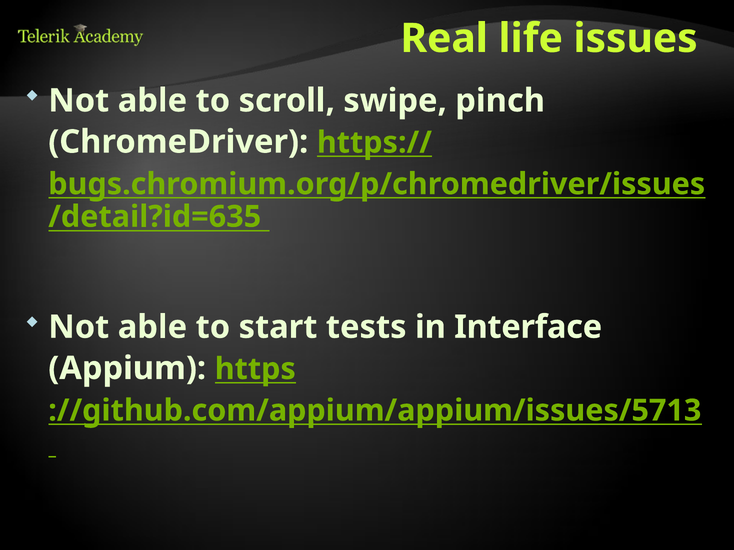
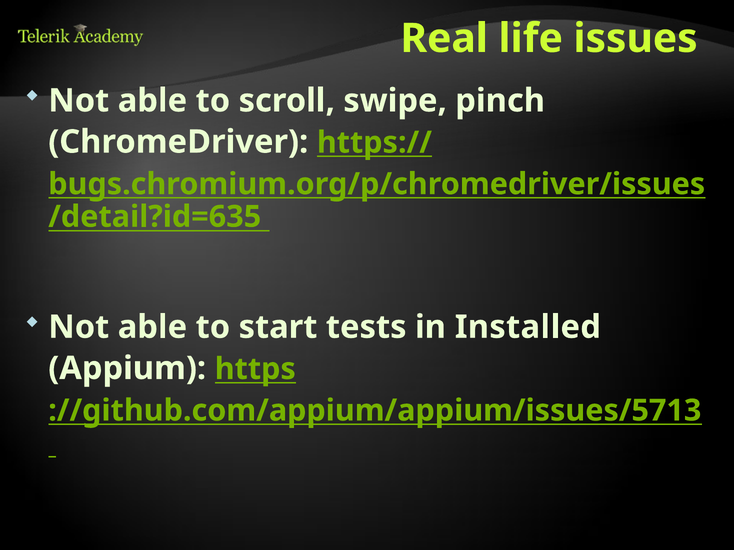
Interface: Interface -> Installed (528, 327)
